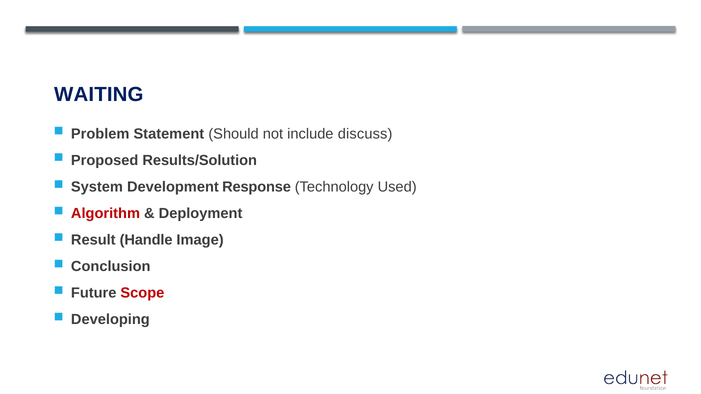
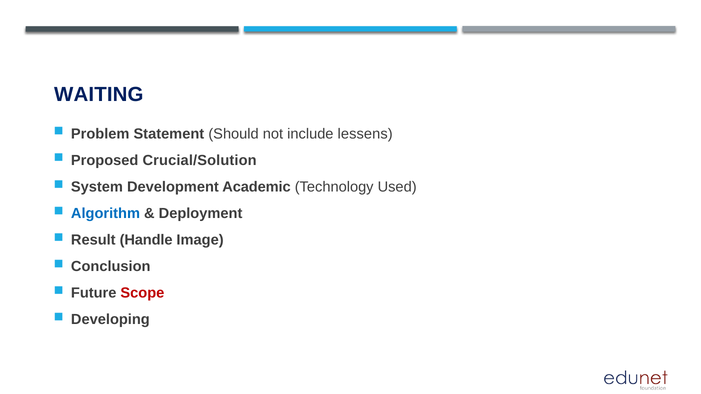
discuss: discuss -> lessens (365, 134)
Results/Solution: Results/Solution -> Crucial/Solution (200, 160)
Response: Response -> Academic (256, 187)
Algorithm colour: red -> blue (105, 214)
